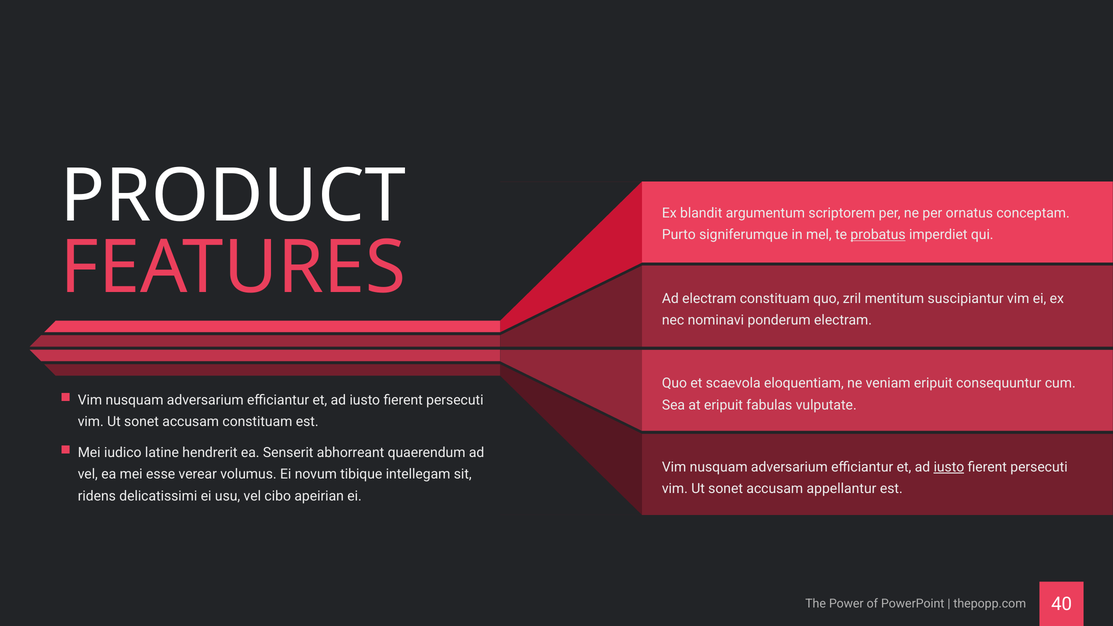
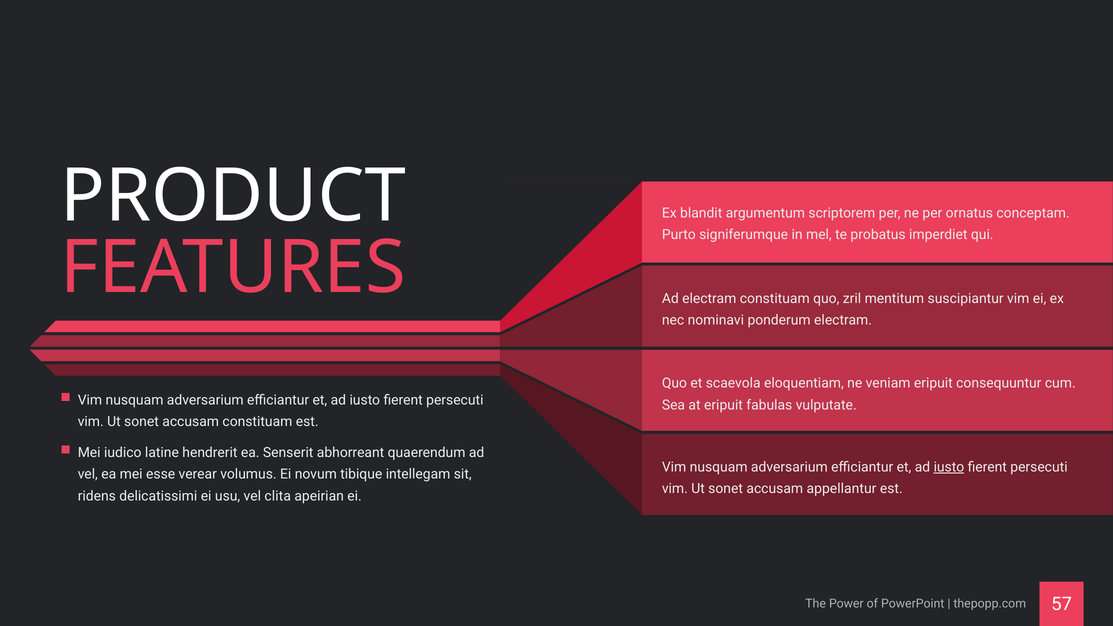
probatus underline: present -> none (878, 235)
cibo: cibo -> clita (278, 496)
40: 40 -> 57 (1062, 604)
